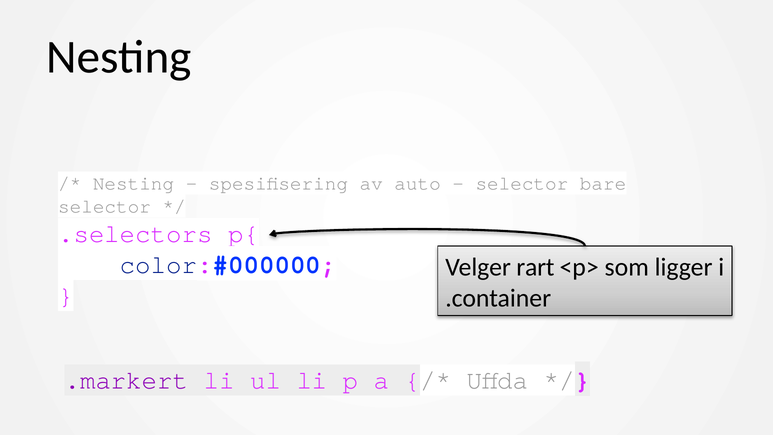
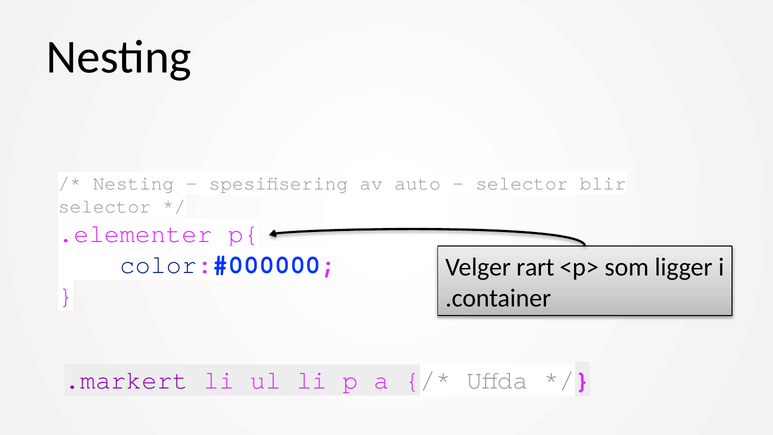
bare: bare -> blir (603, 183)
.selectors: .selectors -> .elementer (135, 234)
